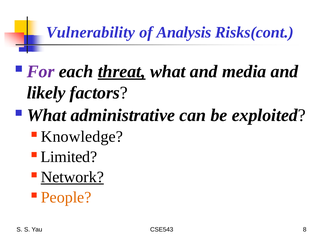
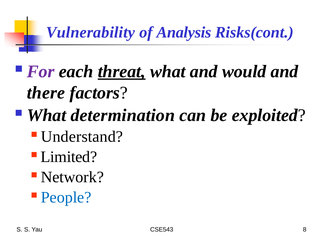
media: media -> would (244, 71)
likely: likely -> there (46, 93)
administrative: administrative -> determination (123, 115)
Knowledge: Knowledge -> Understand (82, 137)
Network underline: present -> none (72, 177)
People colour: orange -> blue (66, 197)
